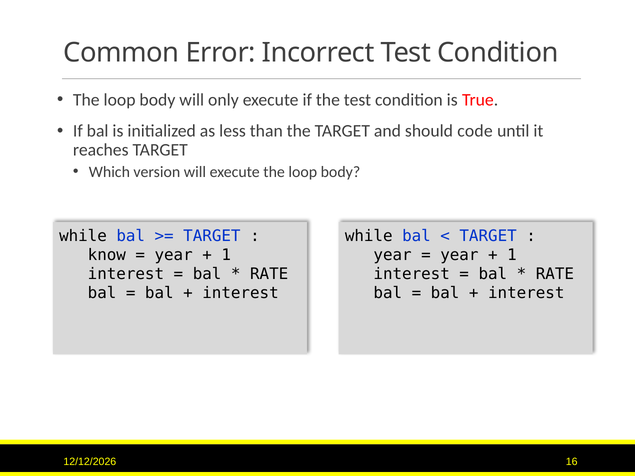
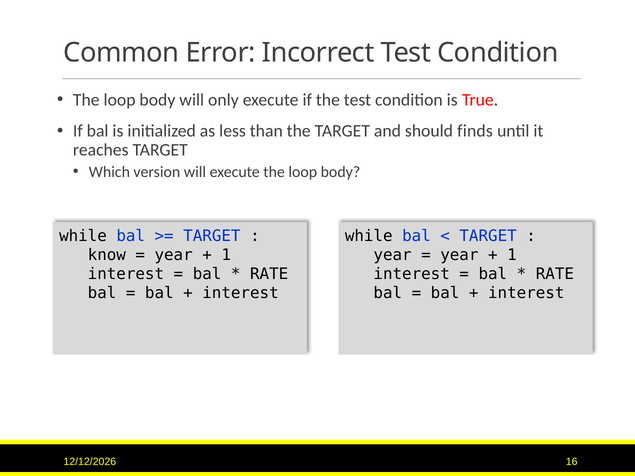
code: code -> finds (475, 131)
